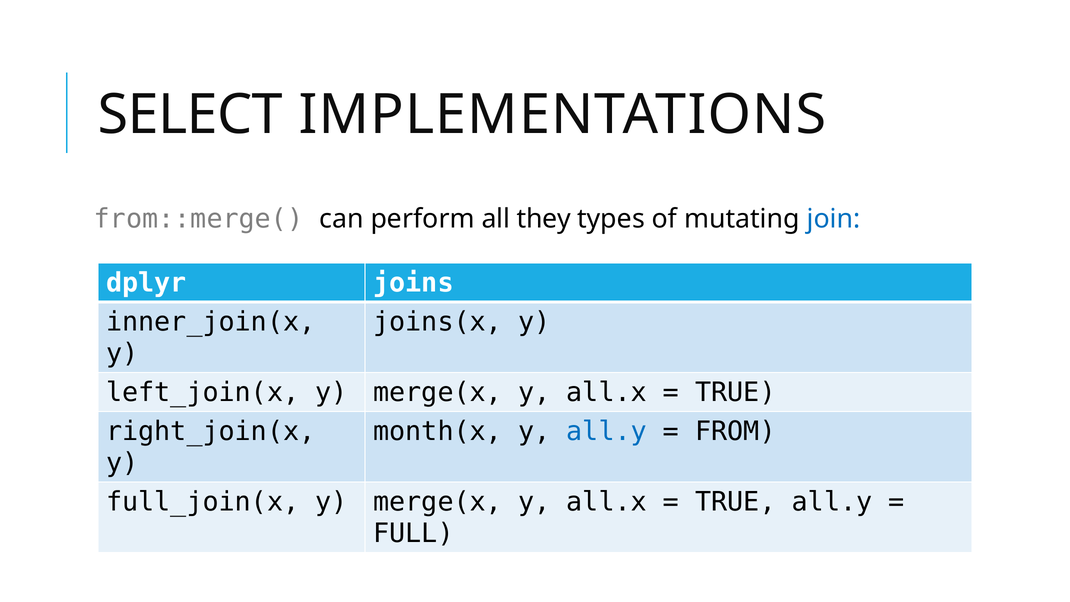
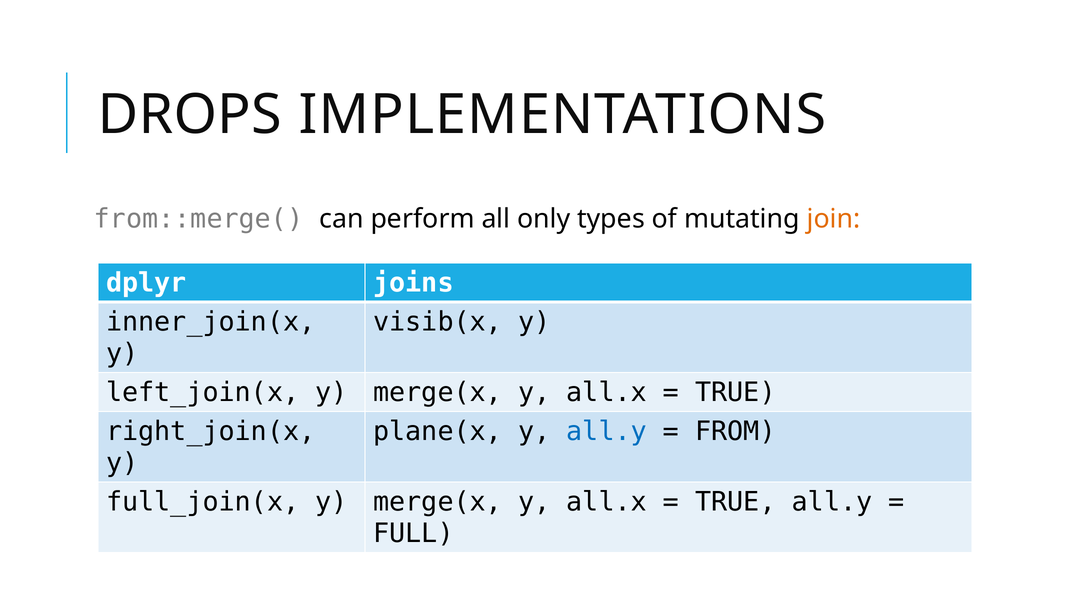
SELECT: SELECT -> DROPS (190, 115)
they: they -> only (544, 219)
join colour: blue -> orange (833, 219)
joins(x: joins(x -> visib(x (438, 322)
month(x: month(x -> plane(x (438, 432)
